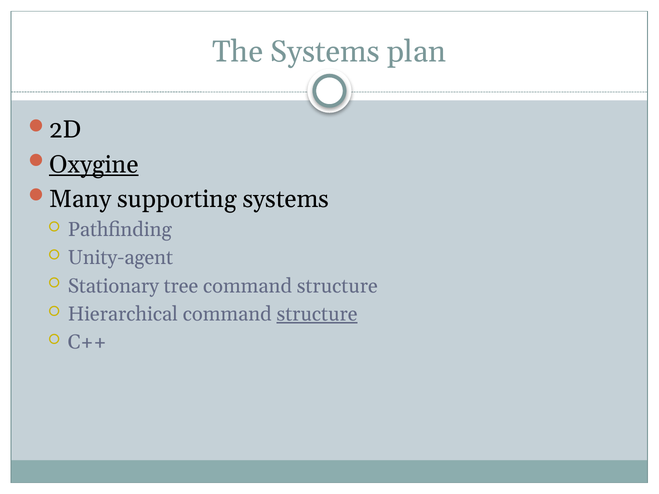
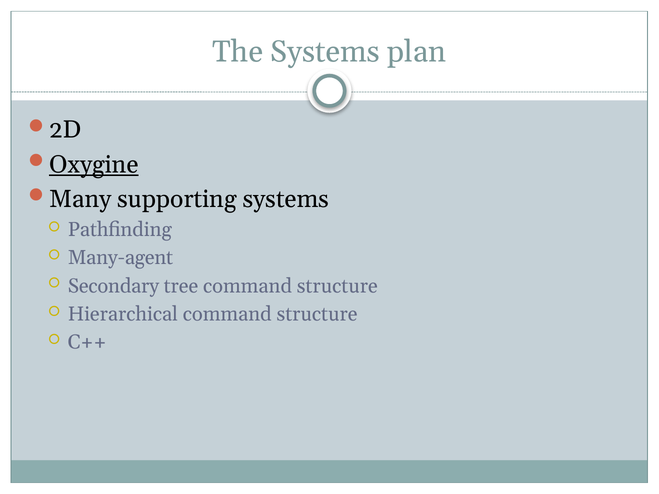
Unity-agent: Unity-agent -> Many-agent (120, 258)
Stationary: Stationary -> Secondary (113, 286)
structure underline: present -> none (317, 314)
